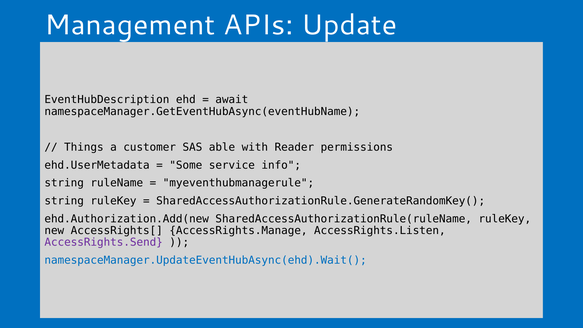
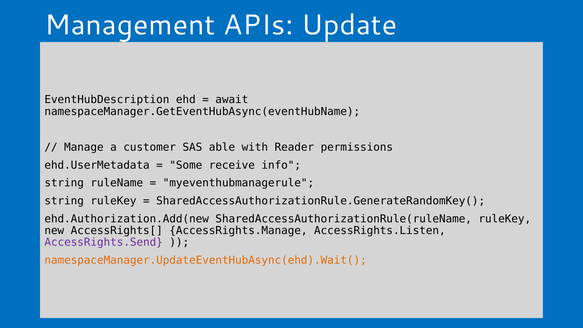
Things: Things -> Manage (84, 147)
service: service -> receive (232, 165)
namespaceManager.UpdateEventHubAsync(ehd).Wait( colour: blue -> orange (206, 260)
